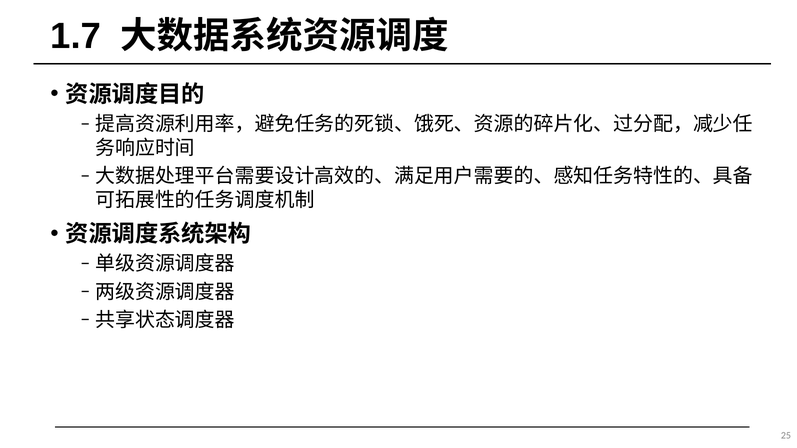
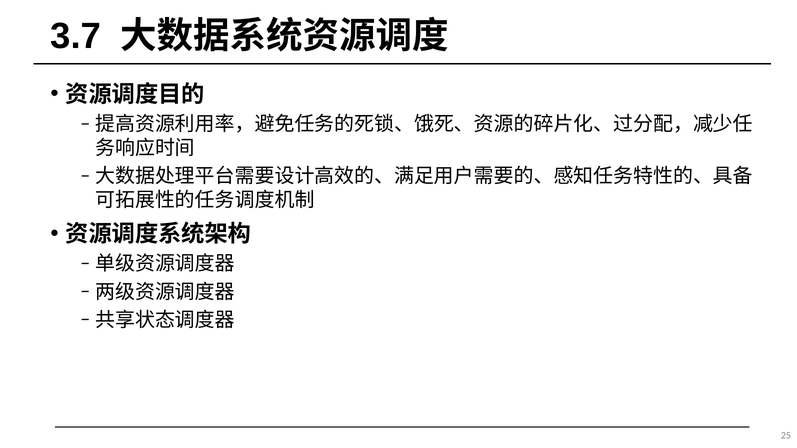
1.7: 1.7 -> 3.7 (76, 36)
